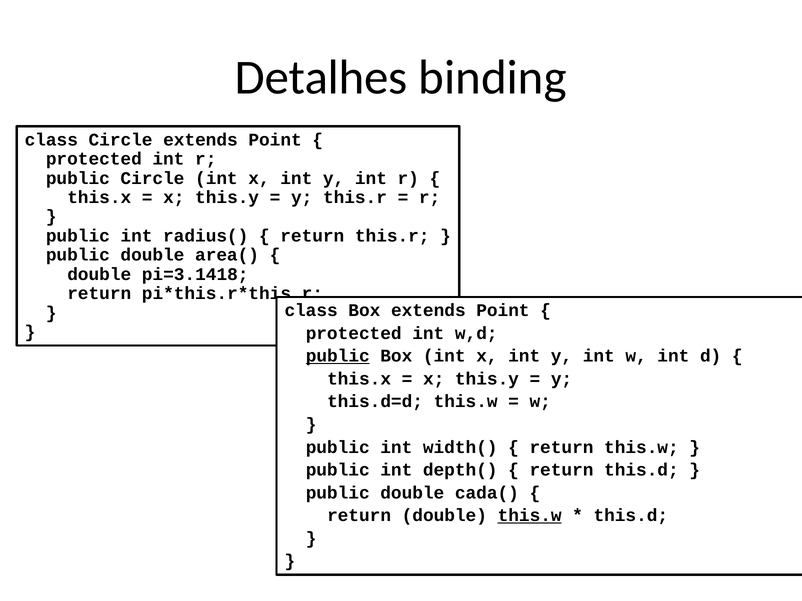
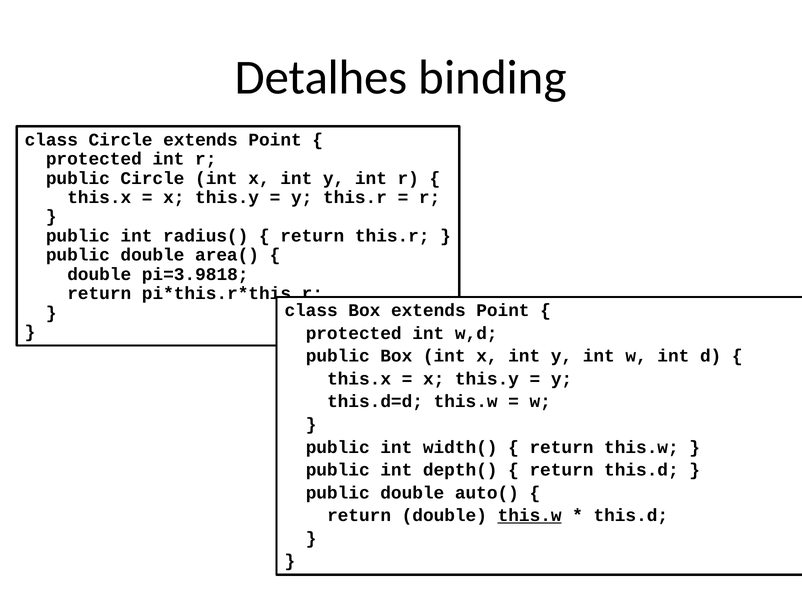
pi=3.1418: pi=3.1418 -> pi=3.9818 (195, 274)
public underline: present -> none (338, 356)
cada(: cada( -> auto( (487, 493)
